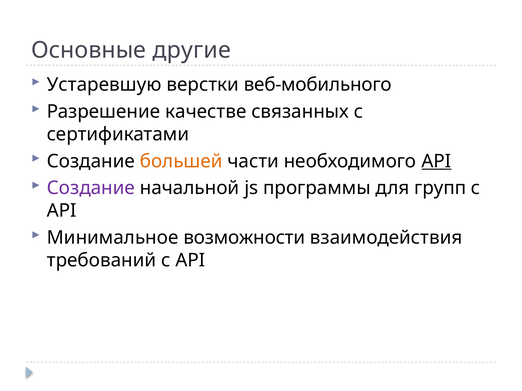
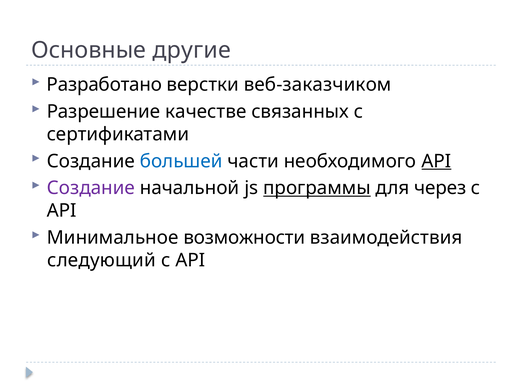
Устаревшую: Устаревшую -> Разработано (104, 85)
веб-мобильного: веб-мобильного -> веб-заказчиком (318, 85)
большей colour: orange -> blue (181, 161)
программы underline: none -> present (317, 188)
групп: групп -> через (440, 188)
требований: требований -> следующий (102, 260)
